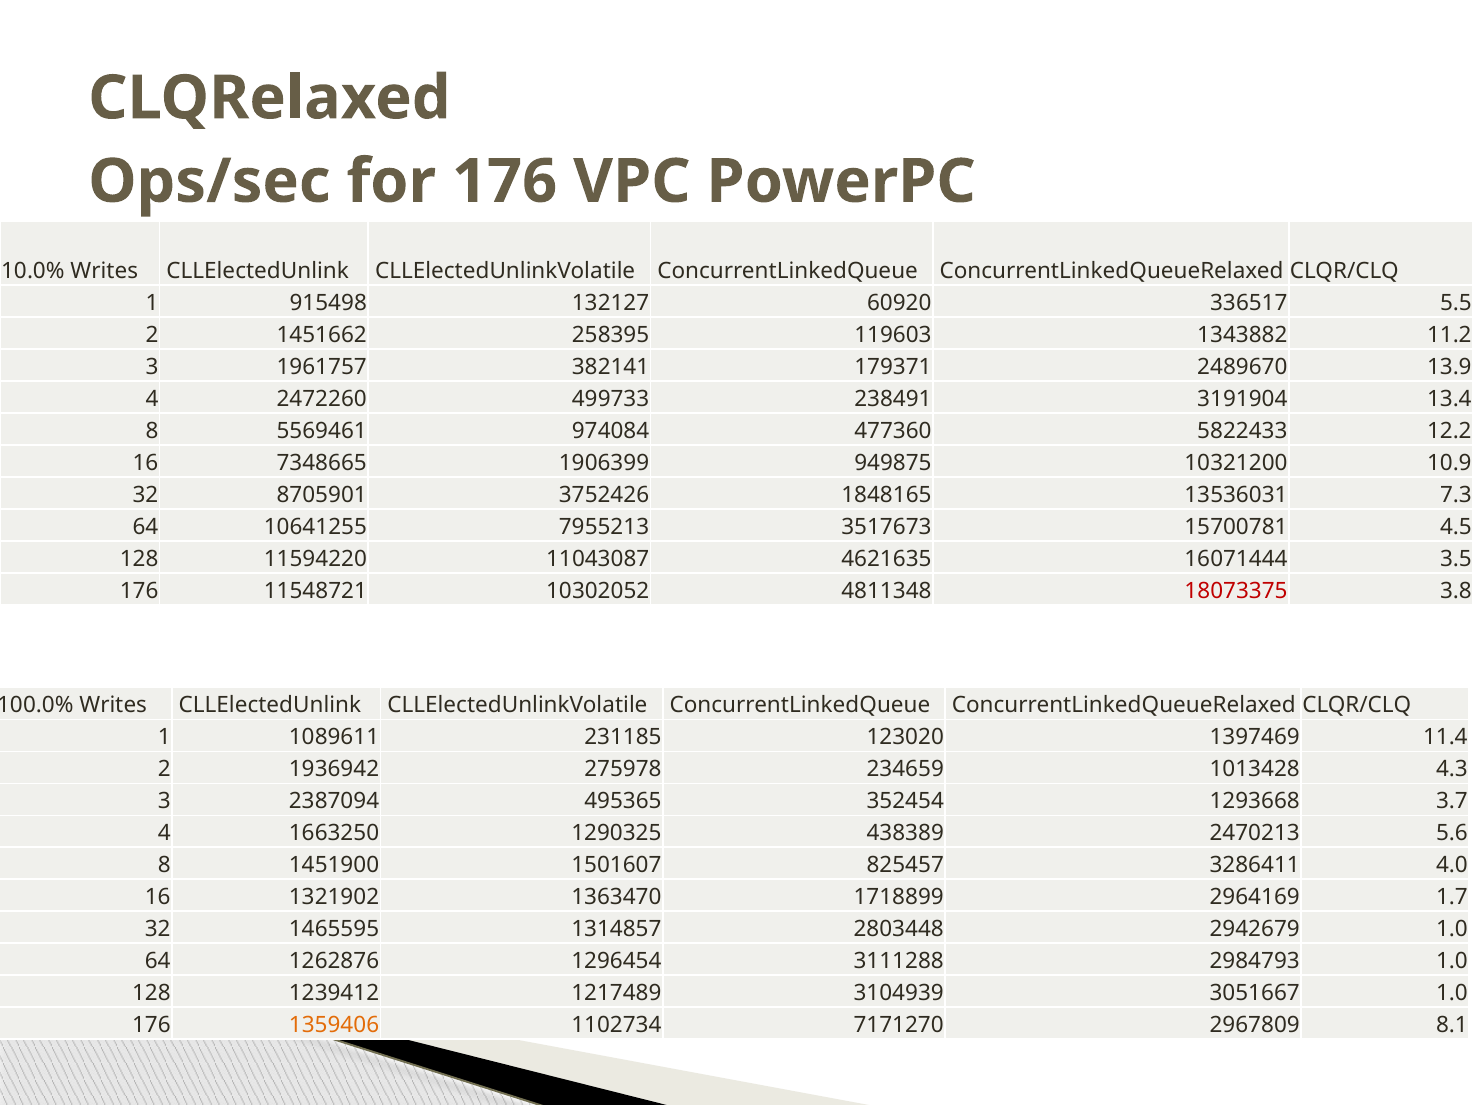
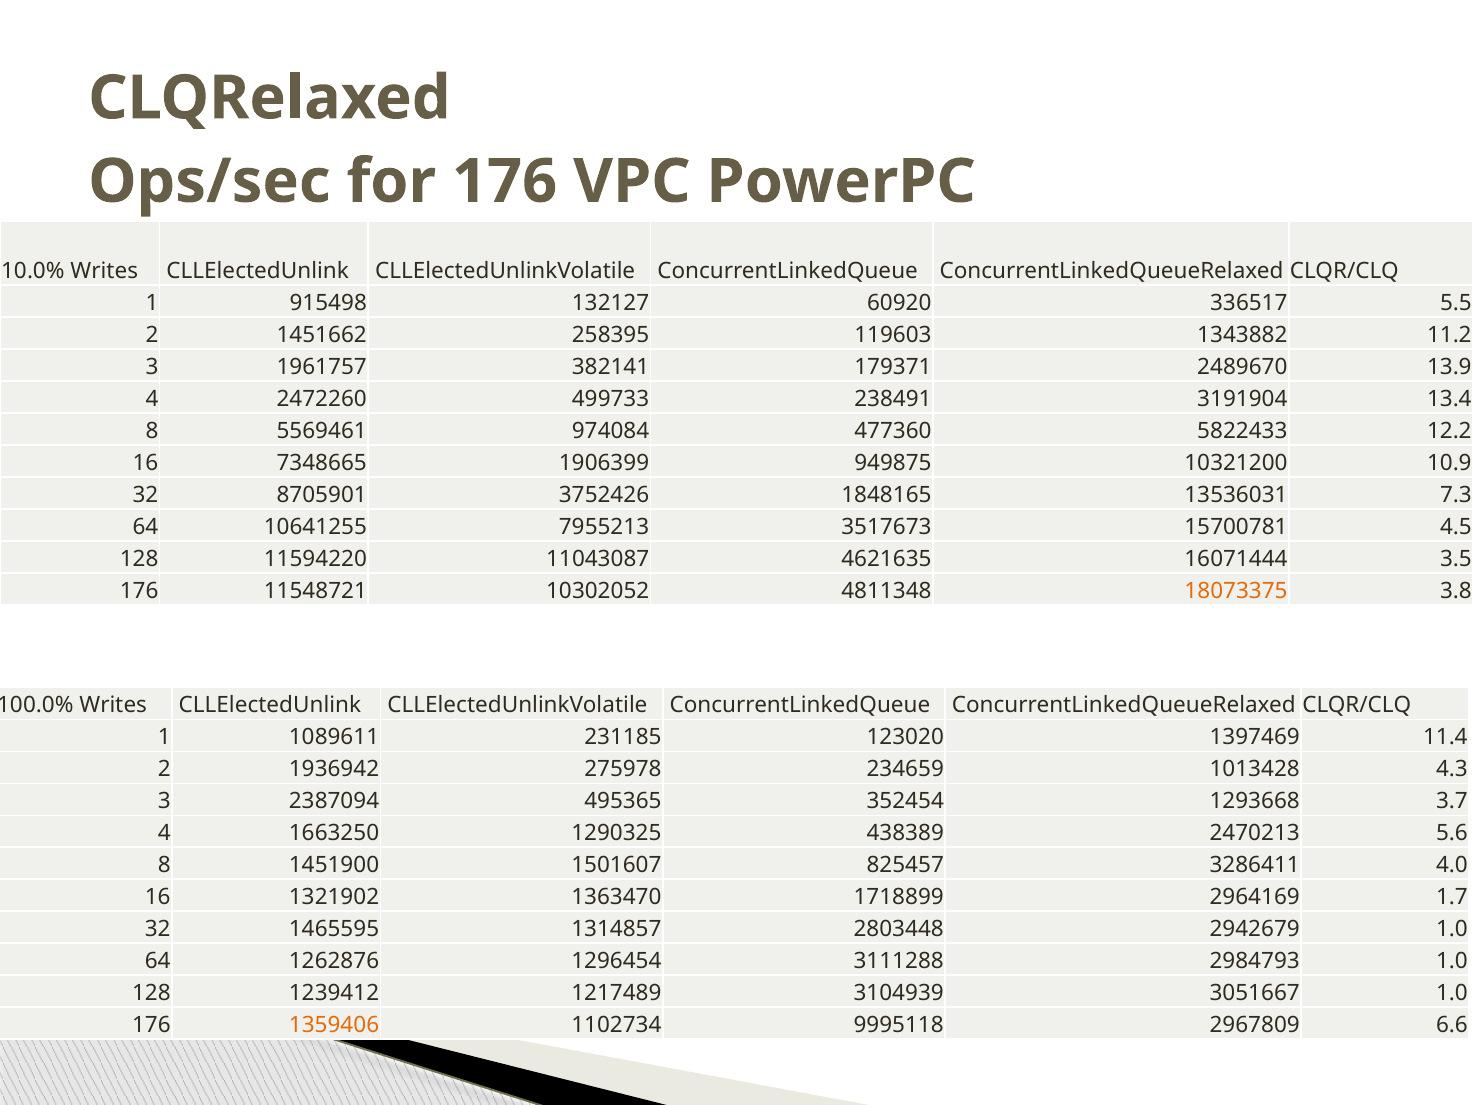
18073375 colour: red -> orange (1236, 591)
7171270: 7171270 -> 9995118 (899, 1025)
8.1: 8.1 -> 6.6 (1452, 1025)
